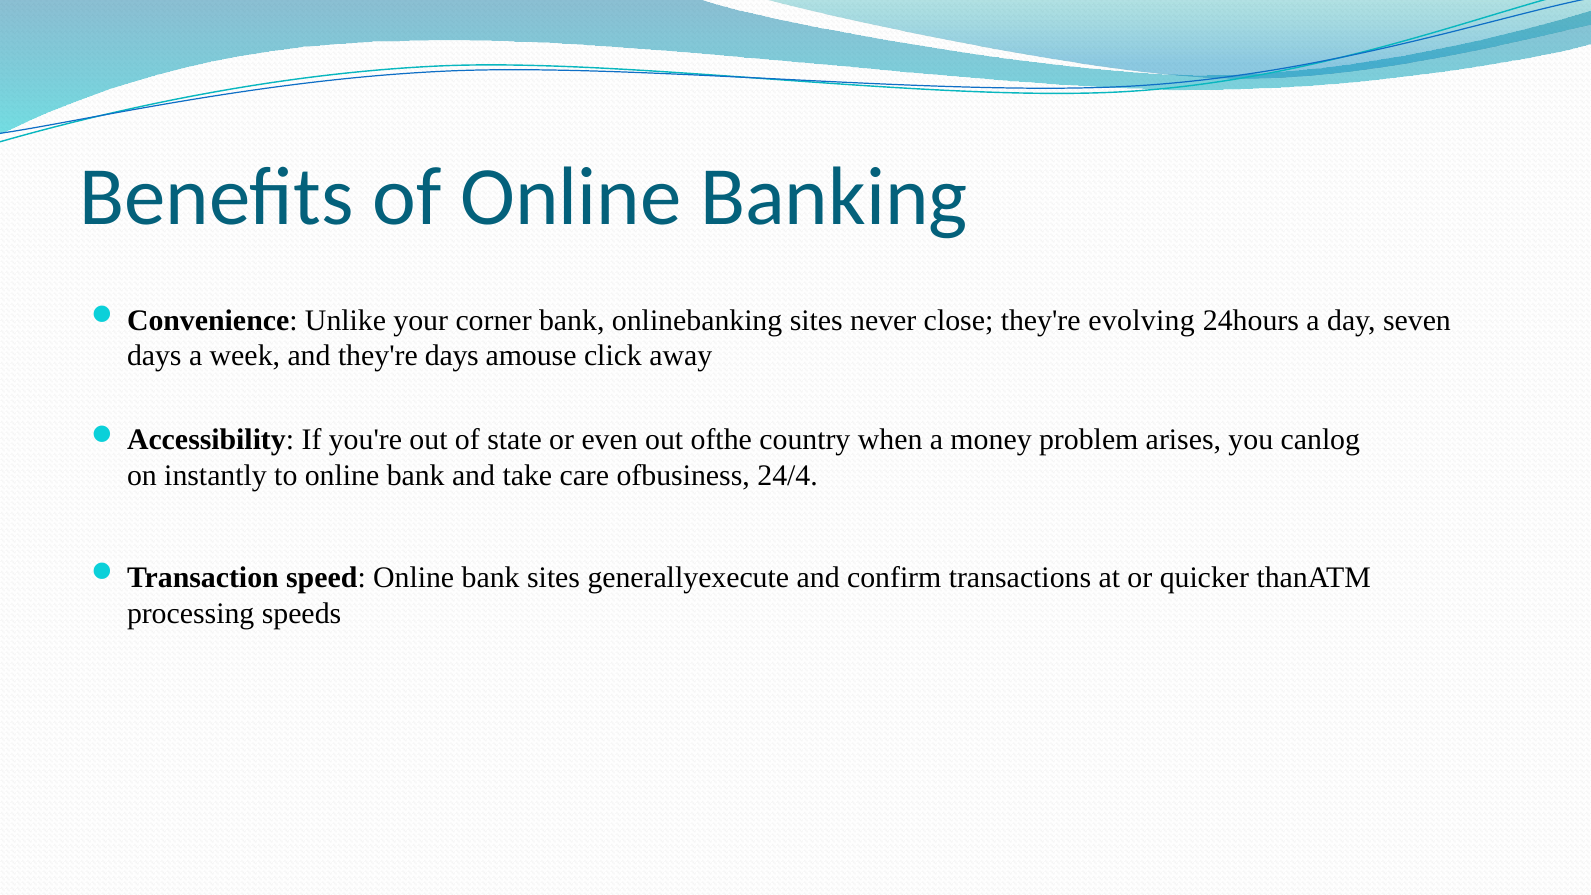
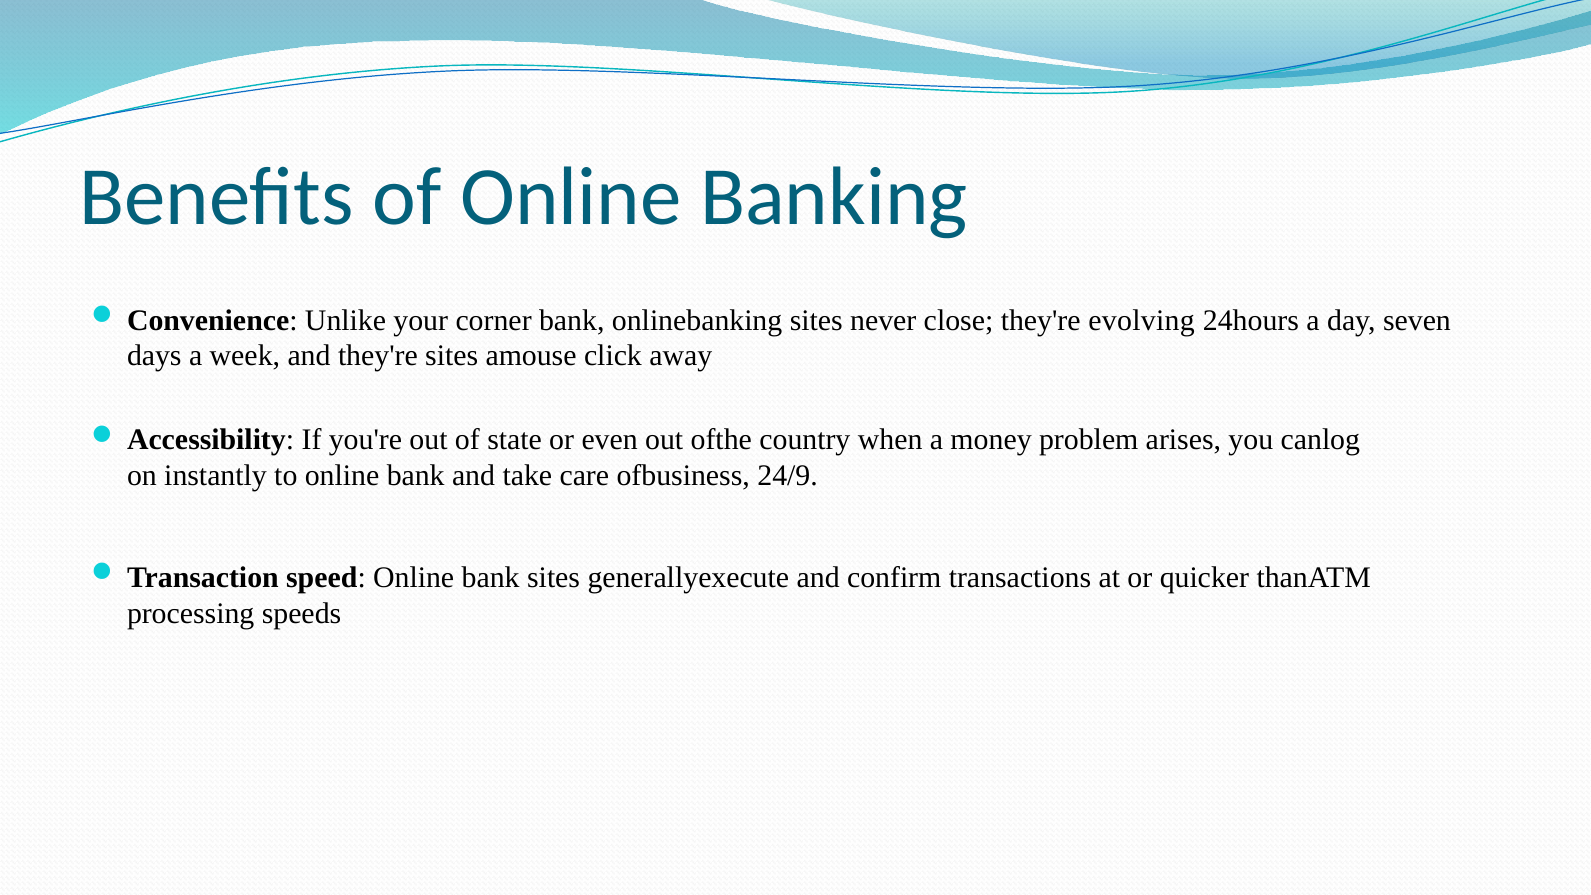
they're days: days -> sites (452, 356)
24/4: 24/4 -> 24/9 (788, 475)
